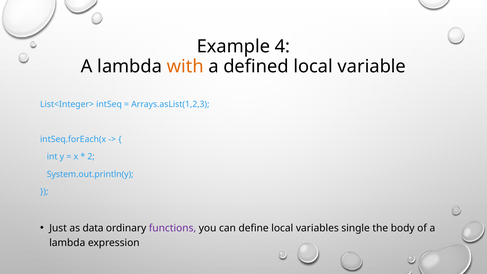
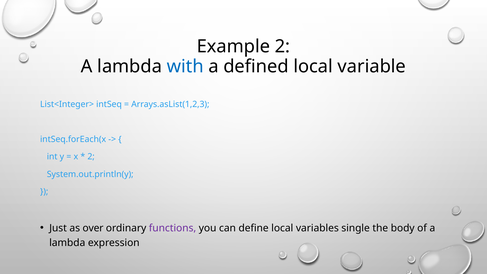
Example 4: 4 -> 2 (283, 47)
with colour: orange -> blue (185, 66)
data: data -> over (93, 228)
